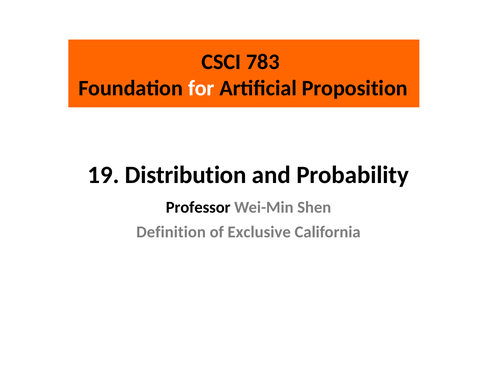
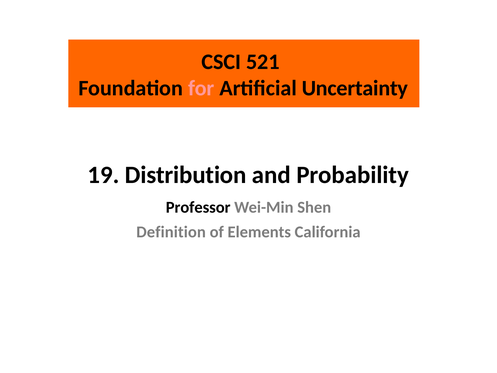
783: 783 -> 521 (263, 62)
for colour: white -> pink (201, 88)
Proposition: Proposition -> Uncertainty (355, 88)
Exclusive: Exclusive -> Elements (259, 232)
